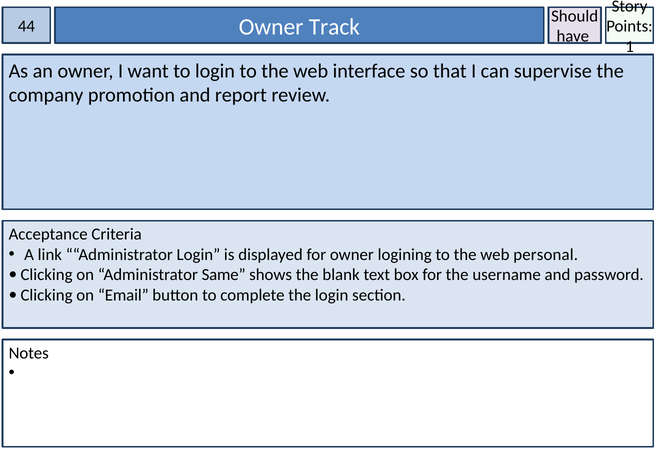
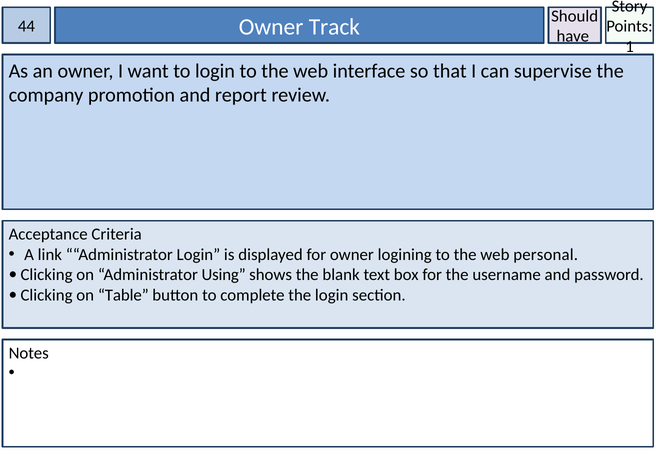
Same: Same -> Using (224, 275)
Email: Email -> Table (123, 295)
